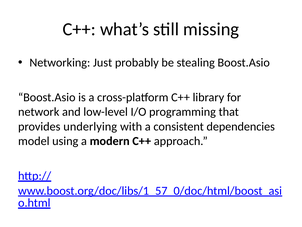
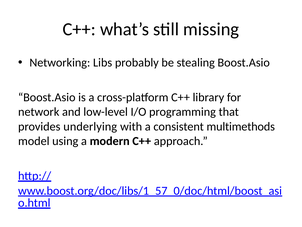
Just: Just -> Libs (103, 63)
dependencies: dependencies -> multimethods (241, 126)
